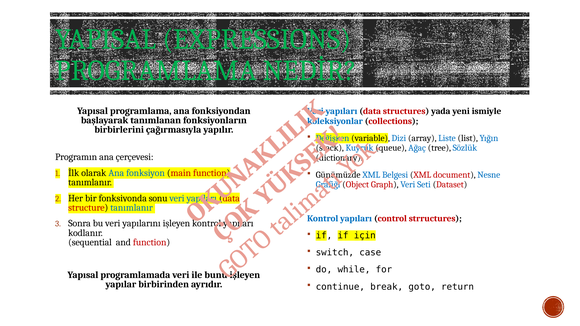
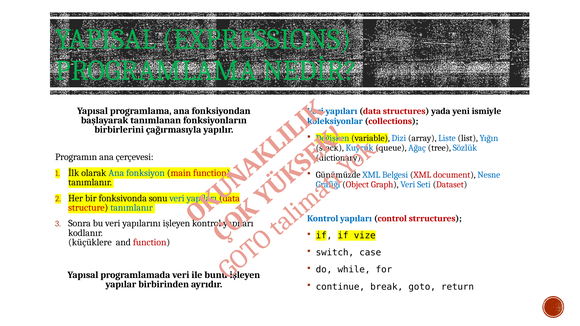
için: için -> vize (365, 236)
sequential: sequential -> küçüklere (90, 242)
